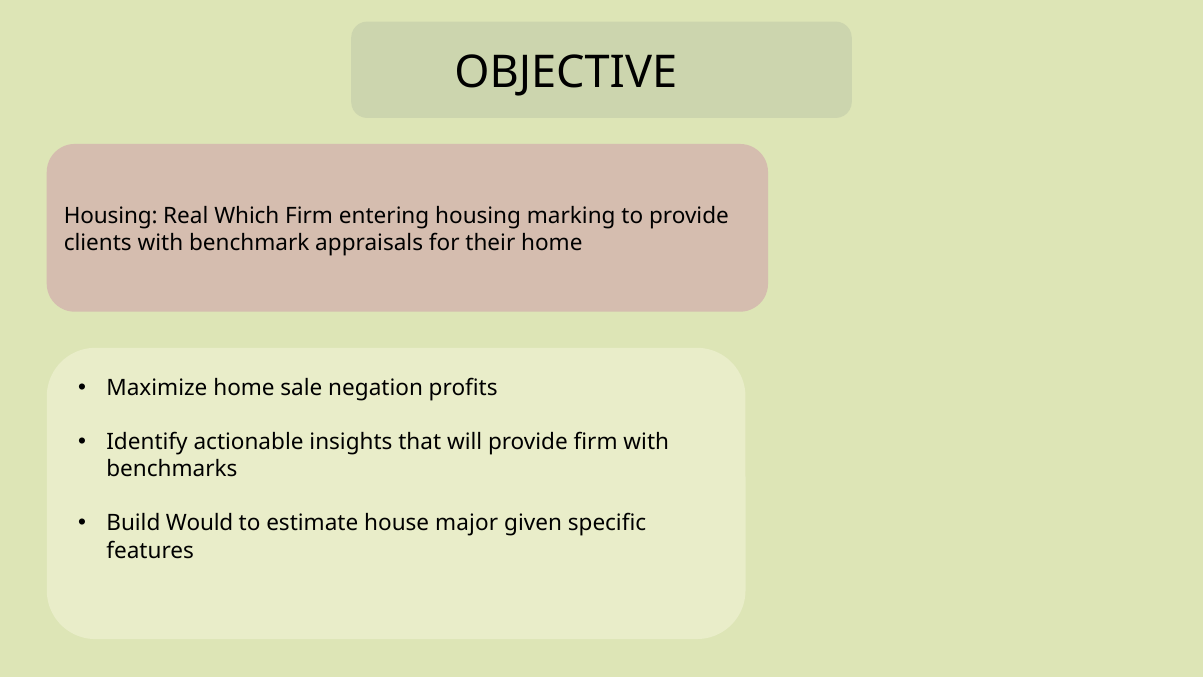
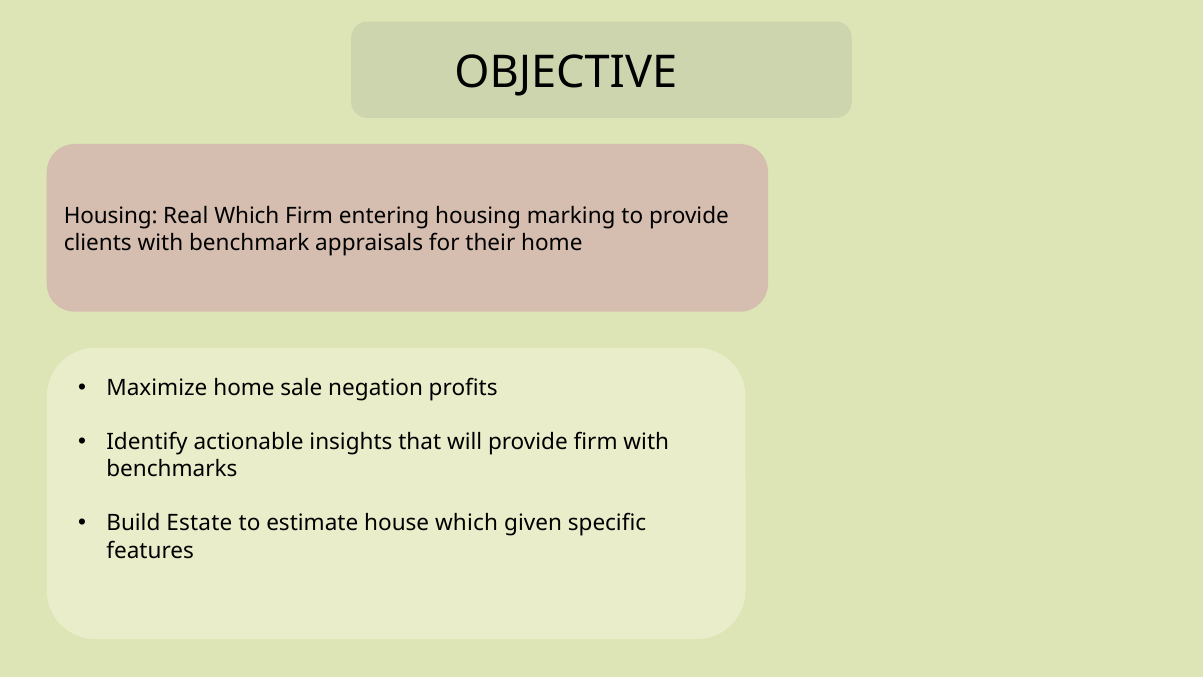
Would: Would -> Estate (199, 523)
house major: major -> which (467, 523)
